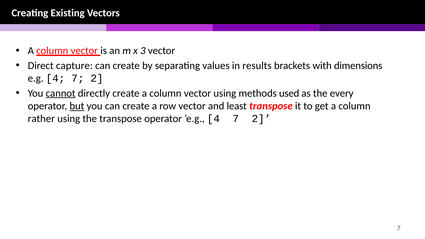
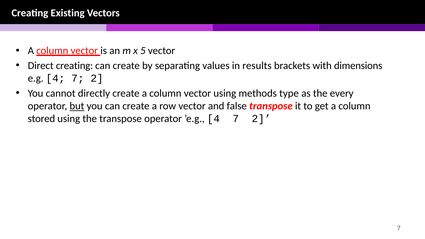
3: 3 -> 5 (143, 51)
Direct capture: capture -> creating (74, 66)
cannot underline: present -> none (61, 93)
used: used -> type (289, 93)
least: least -> false (237, 106)
rather: rather -> stored (41, 119)
